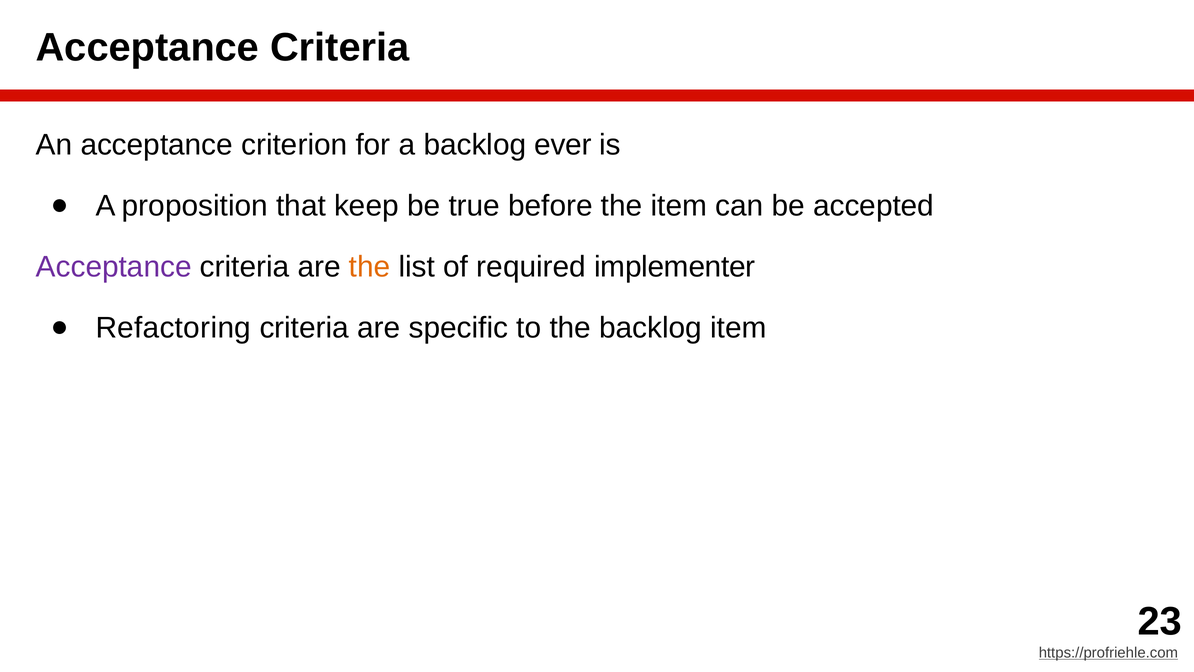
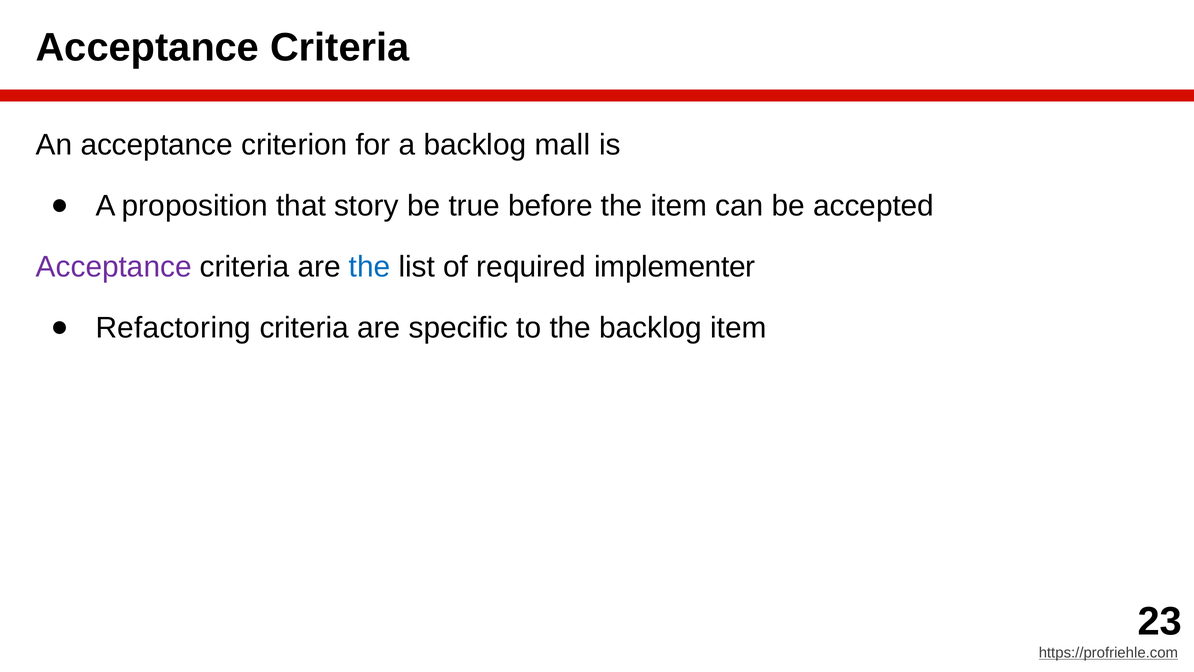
ever: ever -> mall (563, 145)
keep: keep -> story (366, 206)
the colour: orange -> blue (370, 267)
